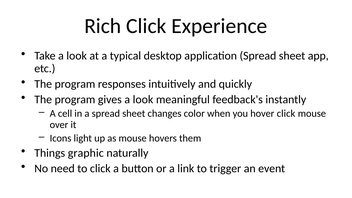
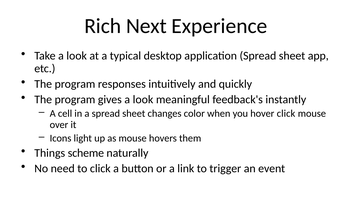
Rich Click: Click -> Next (146, 26)
graphic: graphic -> scheme (86, 153)
